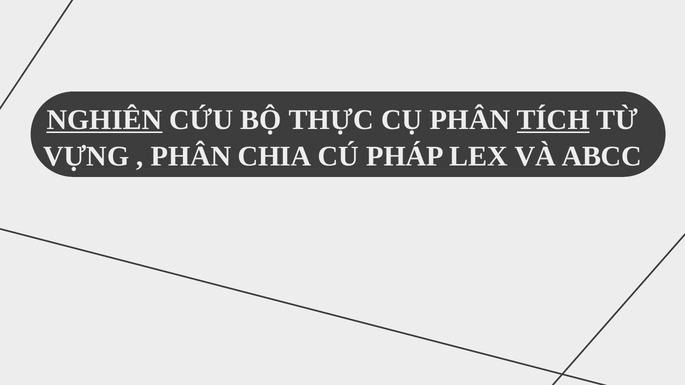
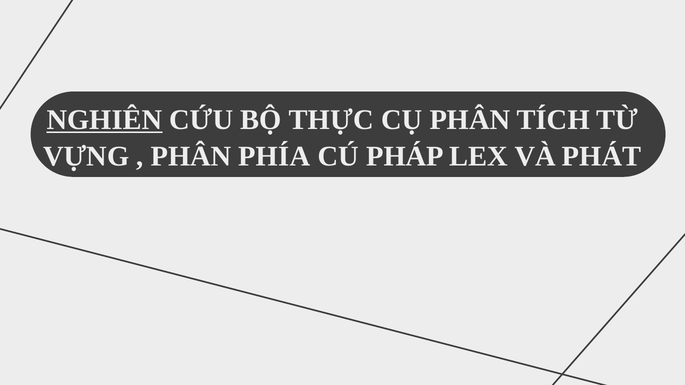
TÍCH underline: present -> none (553, 120)
CHIA: CHIA -> PHÍA (274, 157)
ABCC: ABCC -> PHÁT (602, 157)
